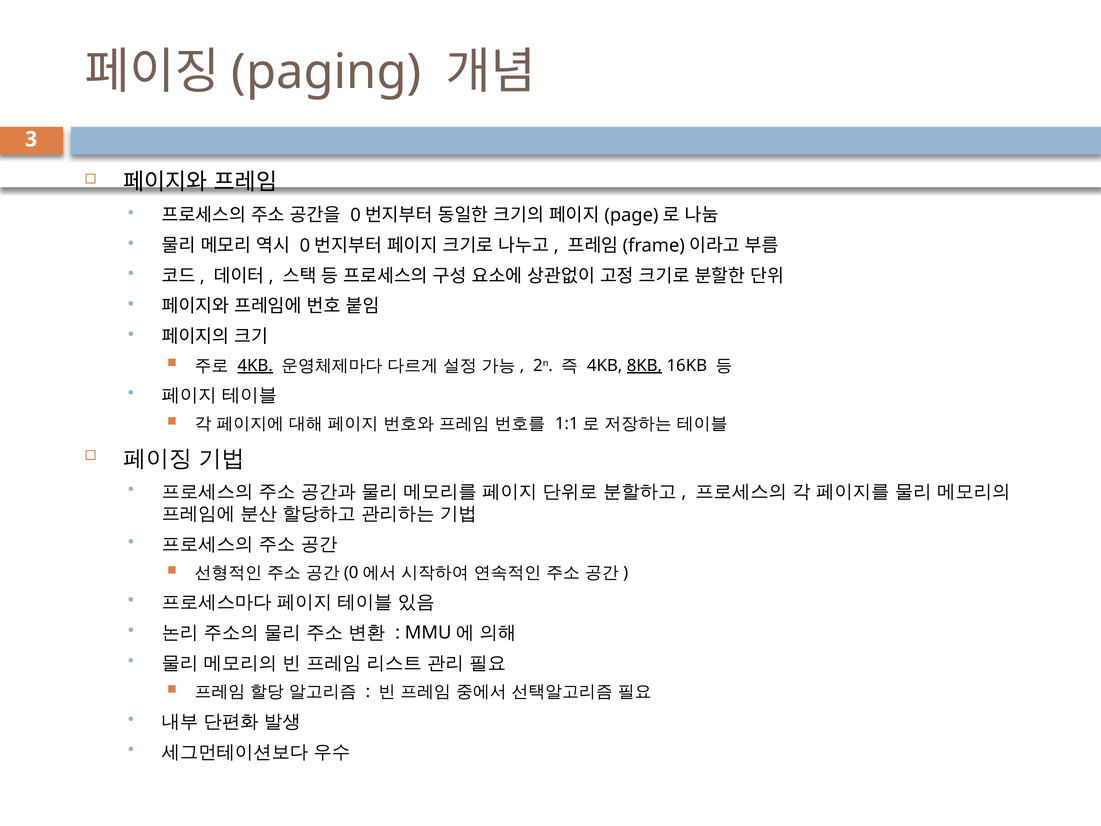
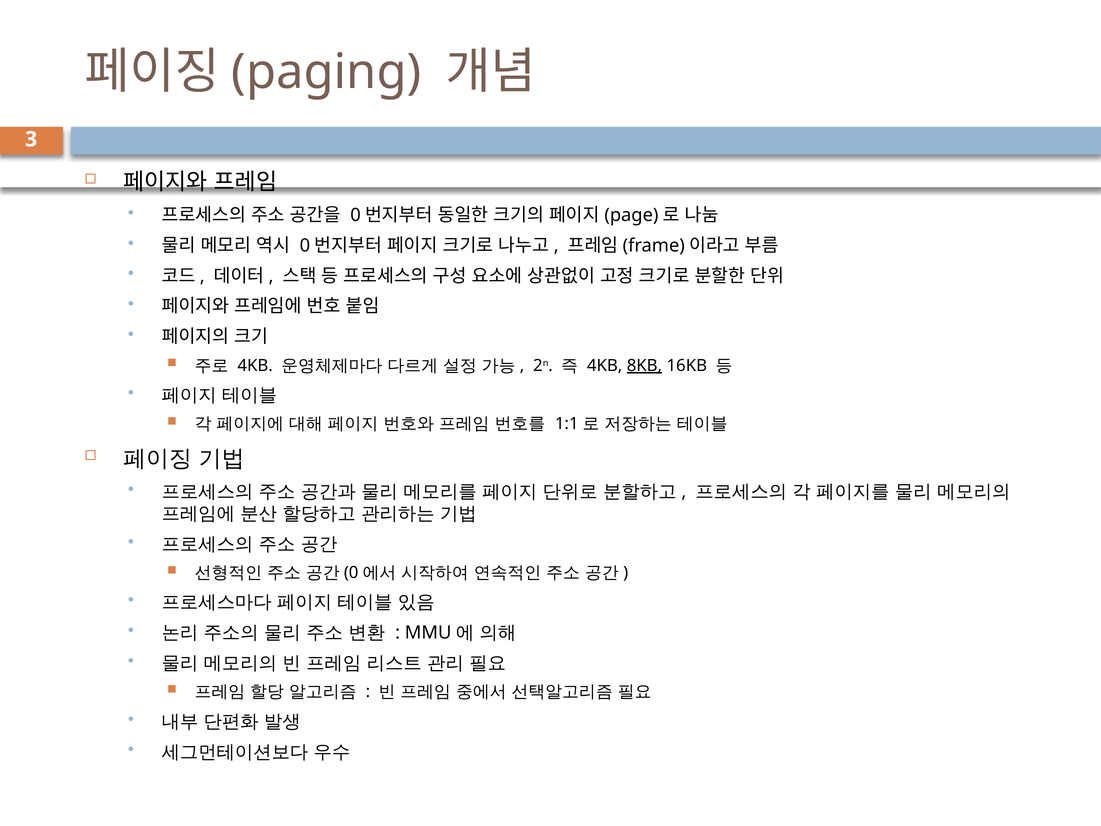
4KB underline: present -> none (255, 365)
